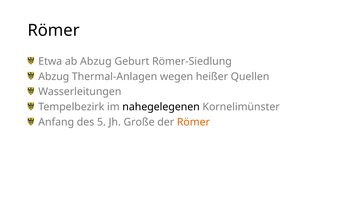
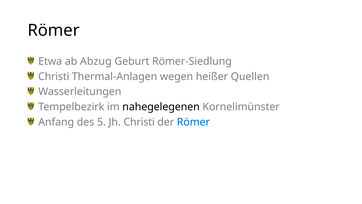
Abzug: Abzug -> Christi (54, 76)
Jh Große: Große -> Christi (139, 122)
Römer colour: orange -> blue (193, 122)
